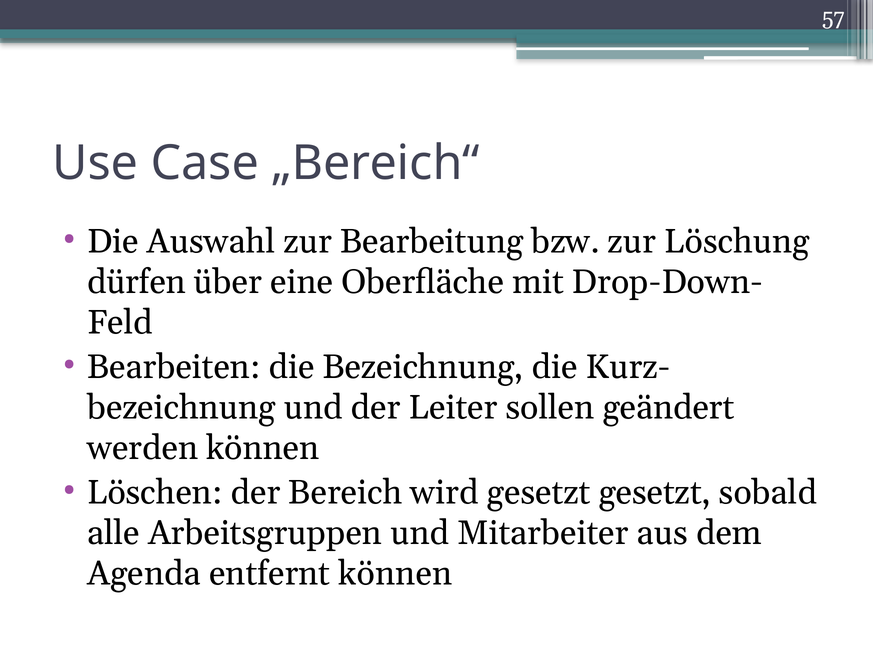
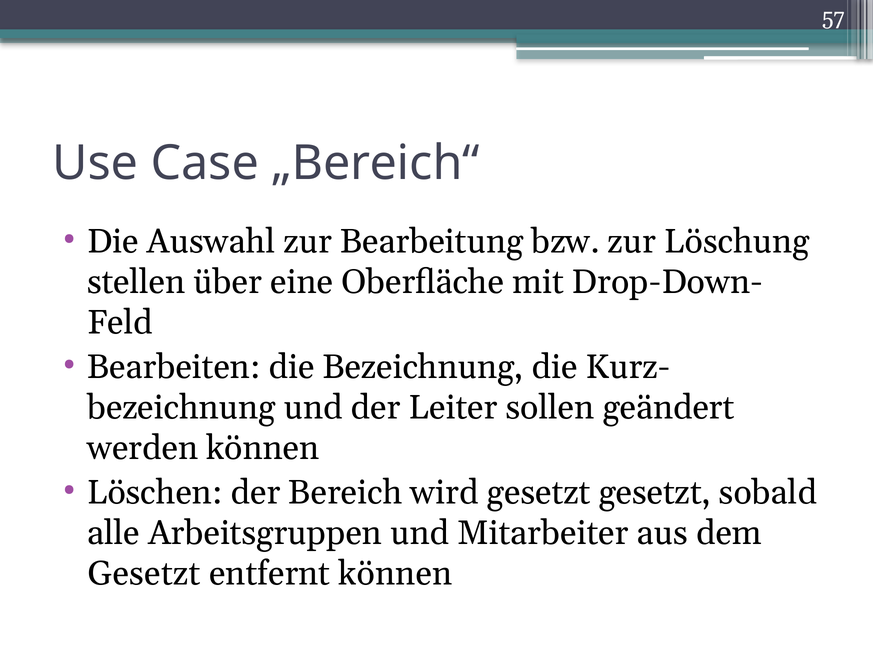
dürfen: dürfen -> stellen (136, 282)
Agenda: Agenda -> Gesetzt (144, 574)
